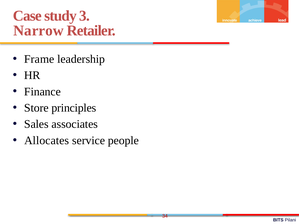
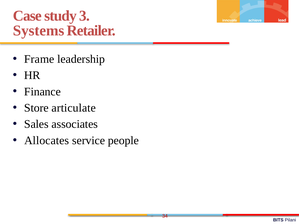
Narrow: Narrow -> Systems (39, 31)
principles: principles -> articulate (74, 108)
